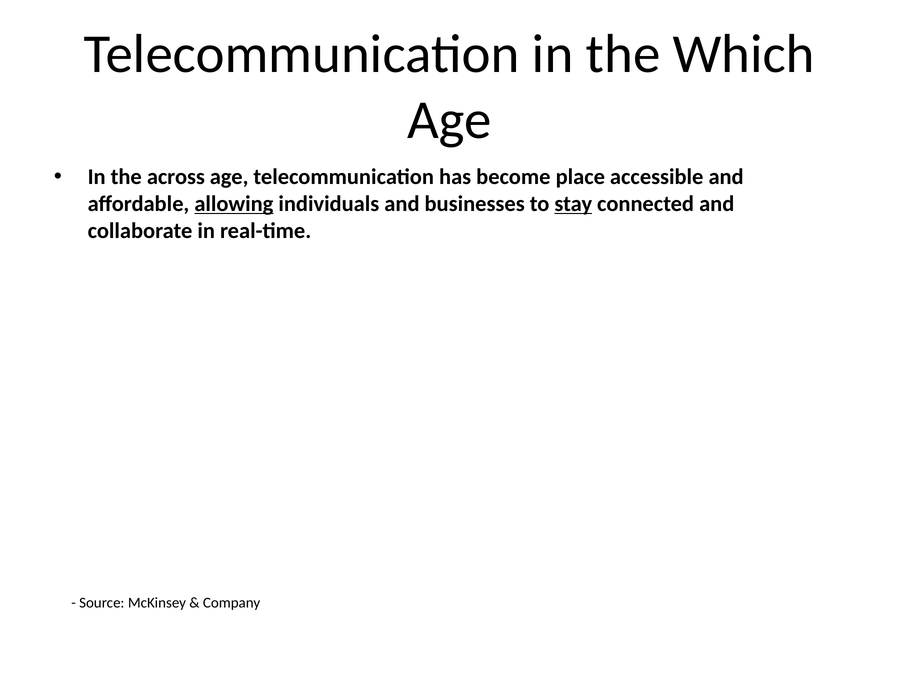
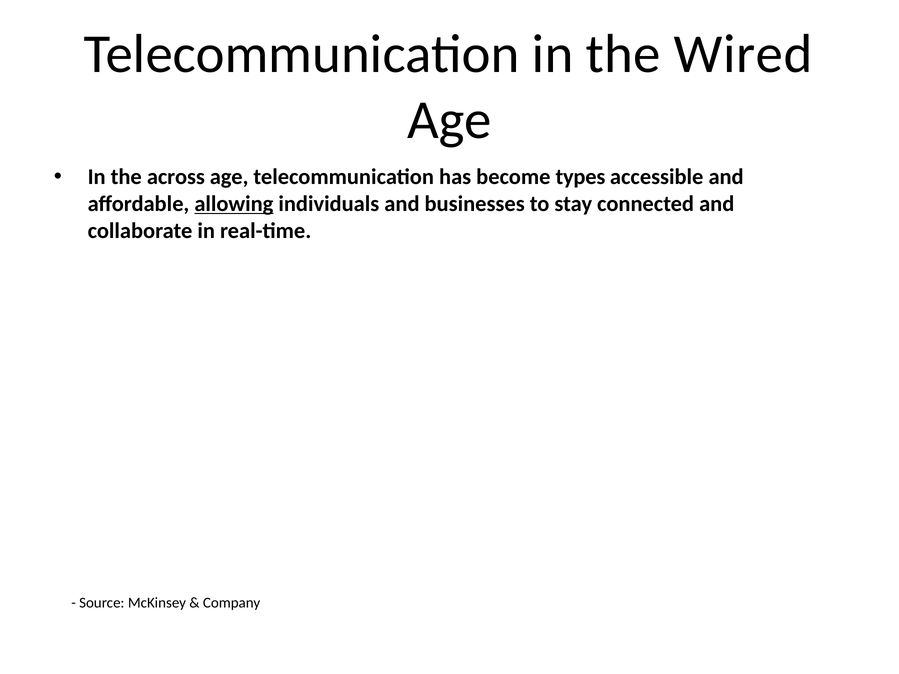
Which: Which -> Wired (743, 54)
place: place -> types (580, 177)
stay underline: present -> none (573, 204)
